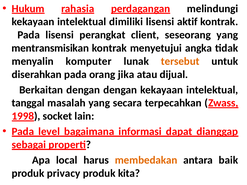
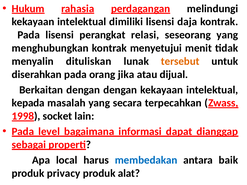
aktif: aktif -> daja (187, 22)
client: client -> relasi (145, 35)
mentransmisikan: mentransmisikan -> menghubungkan (50, 48)
angka: angka -> menit (198, 48)
komputer: komputer -> dituliskan (89, 61)
tanggal: tanggal -> kepada (28, 103)
membedakan colour: orange -> blue (146, 160)
kita: kita -> alat (129, 173)
